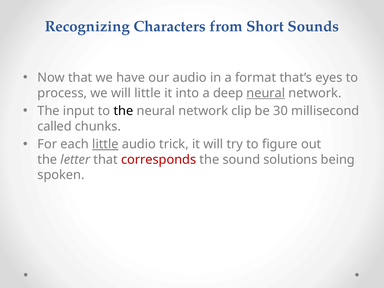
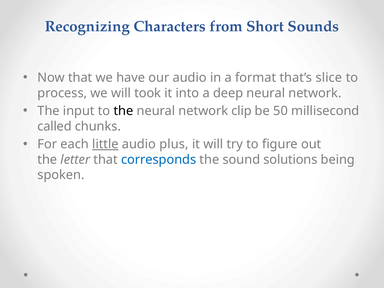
eyes: eyes -> slice (329, 78)
will little: little -> took (148, 93)
neural underline: present -> none (266, 93)
30: 30 -> 50 (281, 111)
trick: trick -> plus (174, 144)
corresponds colour: red -> blue (159, 160)
